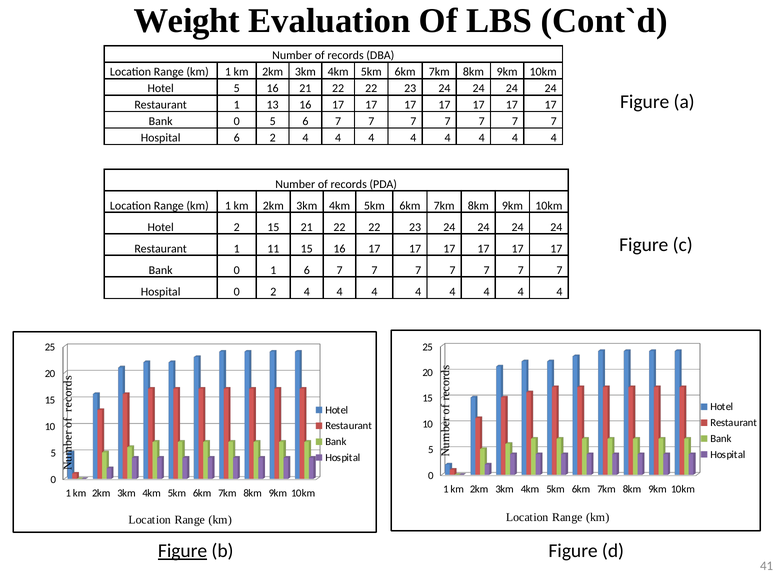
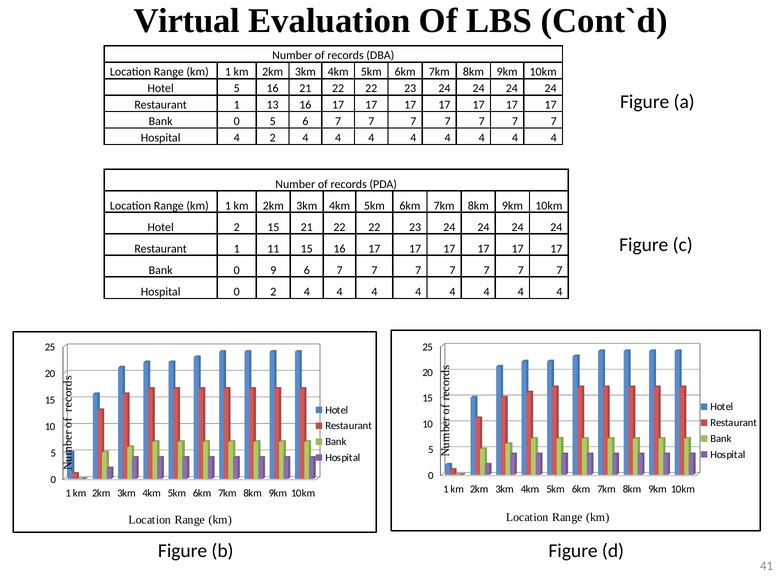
Weight: Weight -> Virtual (187, 21)
Hospital 6: 6 -> 4 (237, 138)
0 1: 1 -> 9 (273, 270)
Figure underline: present -> none (183, 551)
